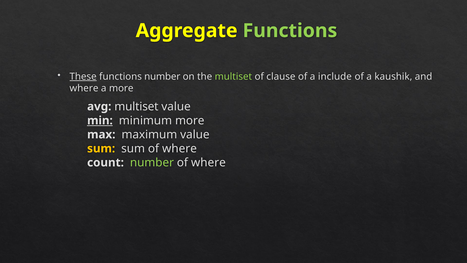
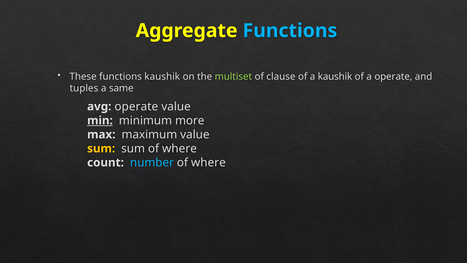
Functions colour: light green -> light blue (290, 31)
These underline: present -> none (83, 76)
functions number: number -> kaushik (162, 76)
a include: include -> kaushik (335, 76)
a kaushik: kaushik -> operate (393, 76)
where: where -> tuples (84, 88)
a more: more -> same (121, 88)
avg multiset: multiset -> operate (136, 106)
number colour: light green -> light blue (152, 162)
